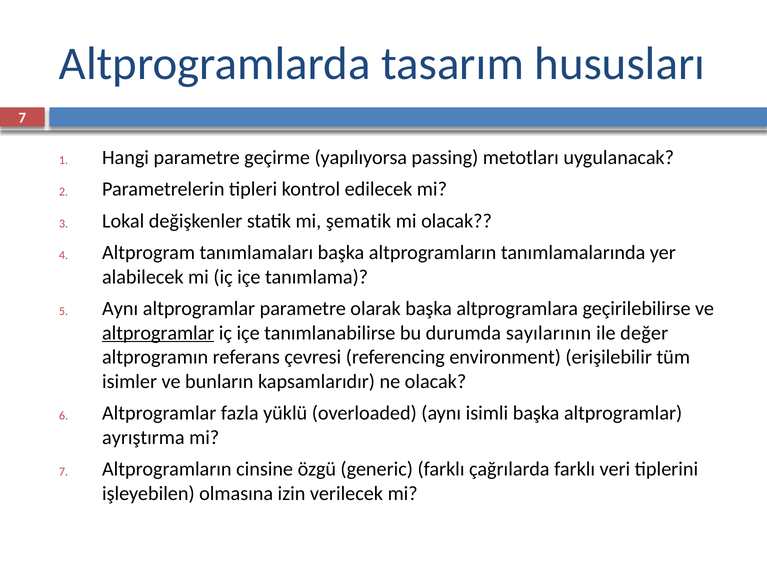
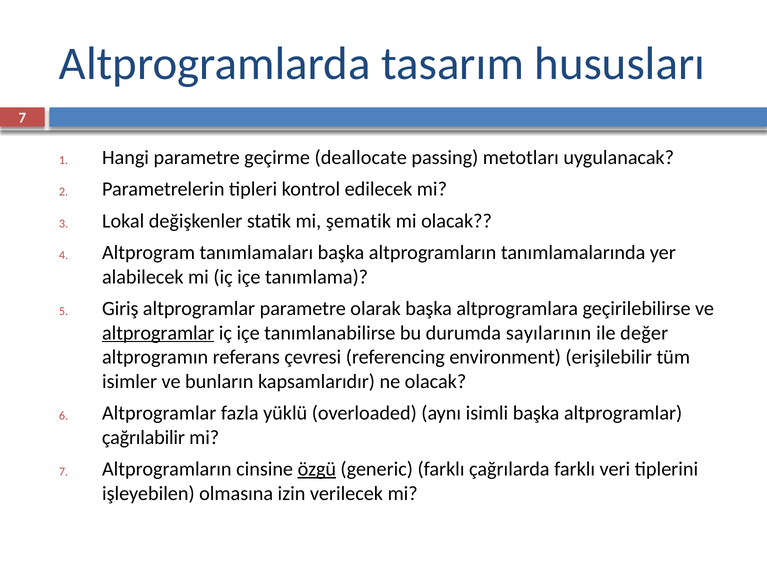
yapılıyorsa: yapılıyorsa -> deallocate (361, 158)
Aynı: Aynı -> Giriş (120, 309)
ayrıştırma: ayrıştırma -> çağrılabilir (143, 438)
özgü underline: none -> present (317, 469)
